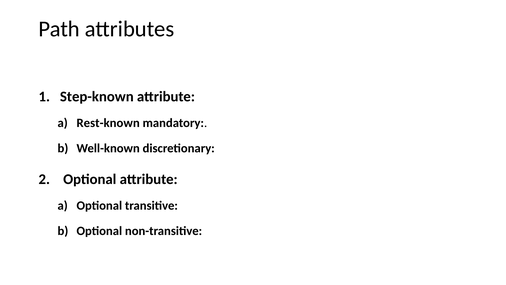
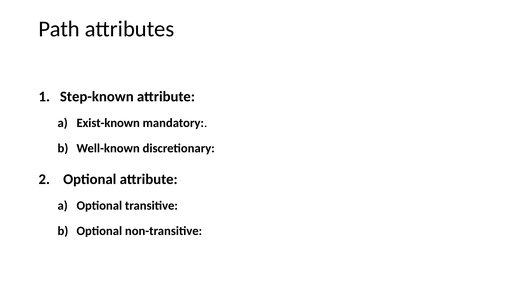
Rest-known: Rest-known -> Exist-known (108, 123)
